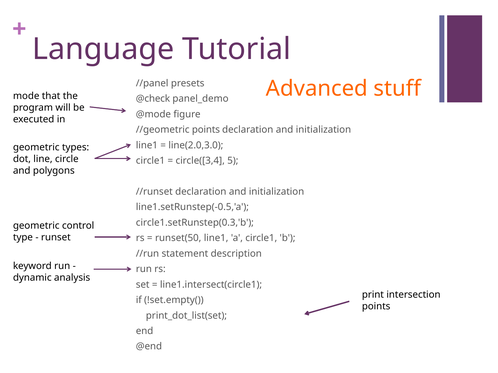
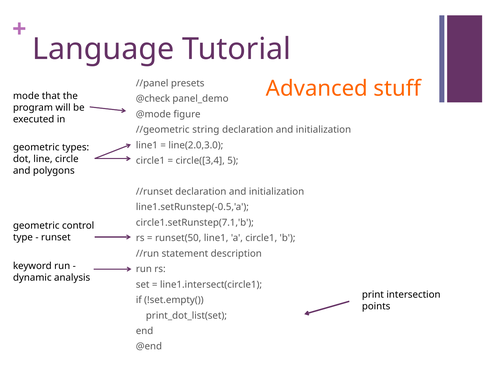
//geometric points: points -> string (206, 130)
circle1.setRunstep(0.3,'b: circle1.setRunstep(0.3,'b -> circle1.setRunstep(7.1,'b (195, 223)
